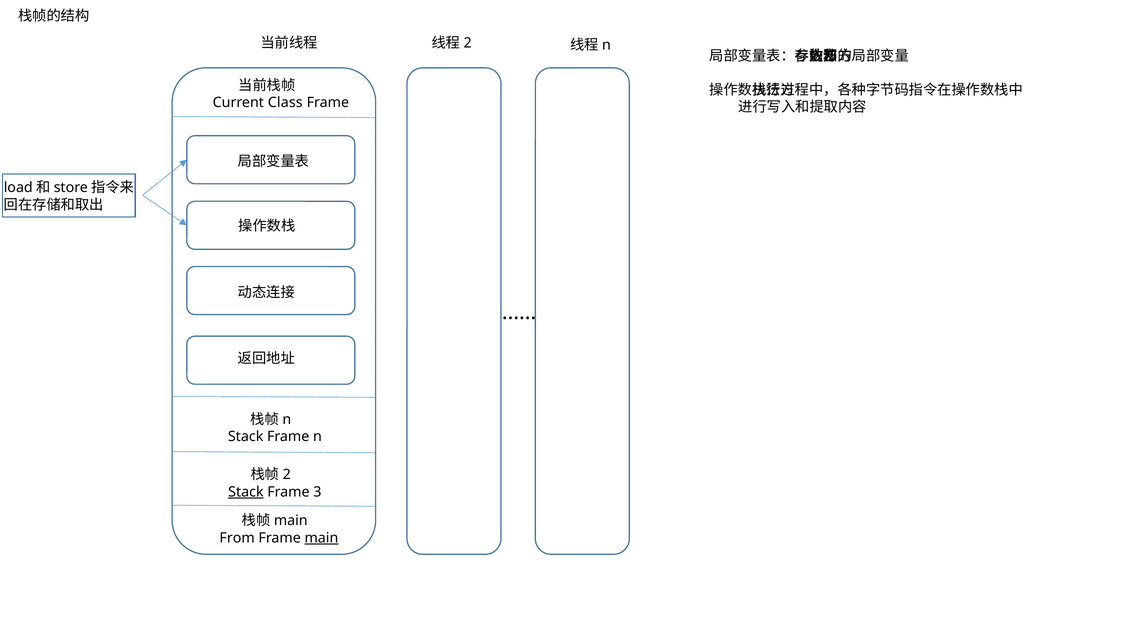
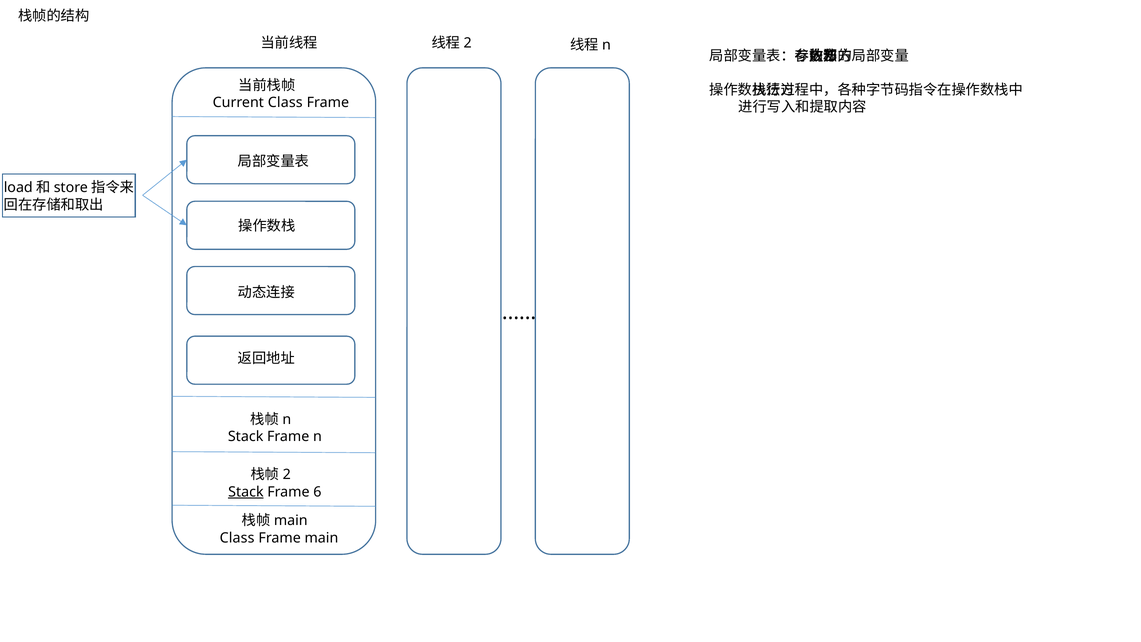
3: 3 -> 6 (317, 492)
From: From -> Class (237, 538)
main underline: present -> none (321, 538)
